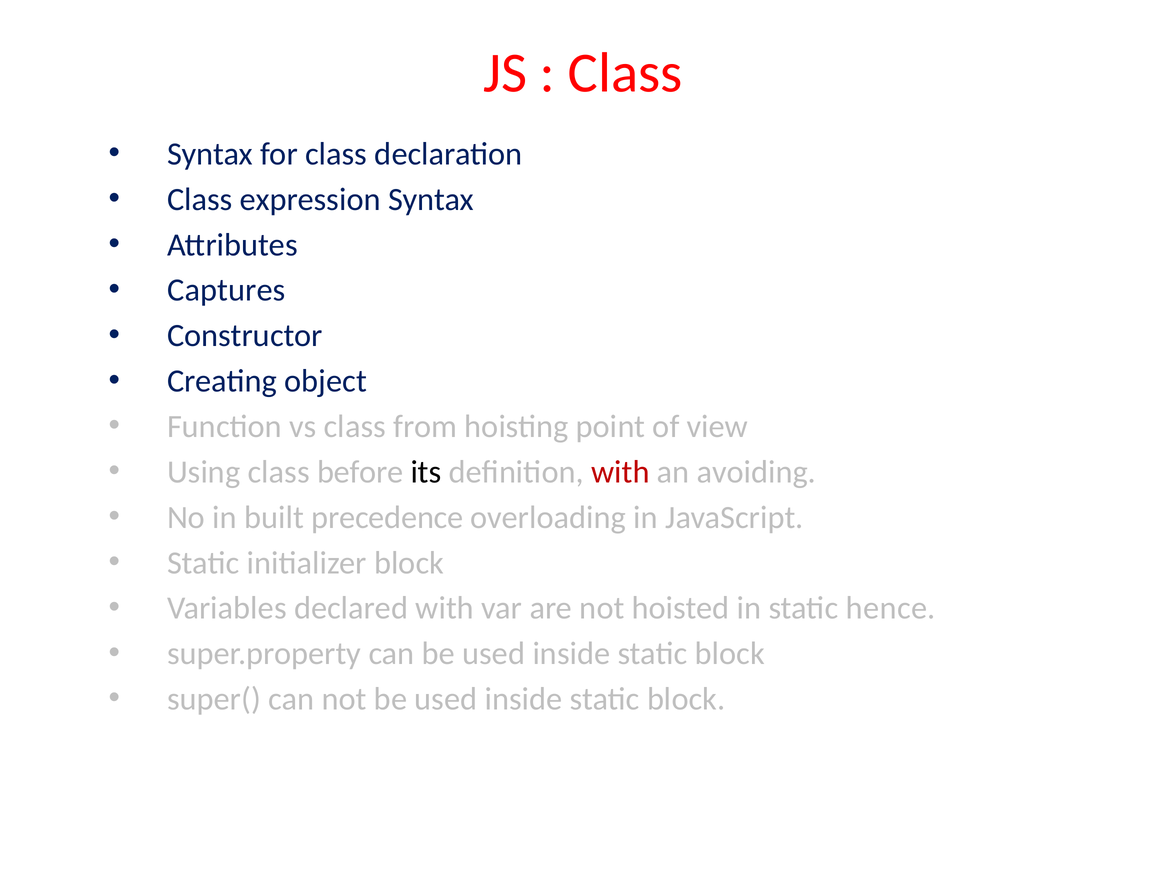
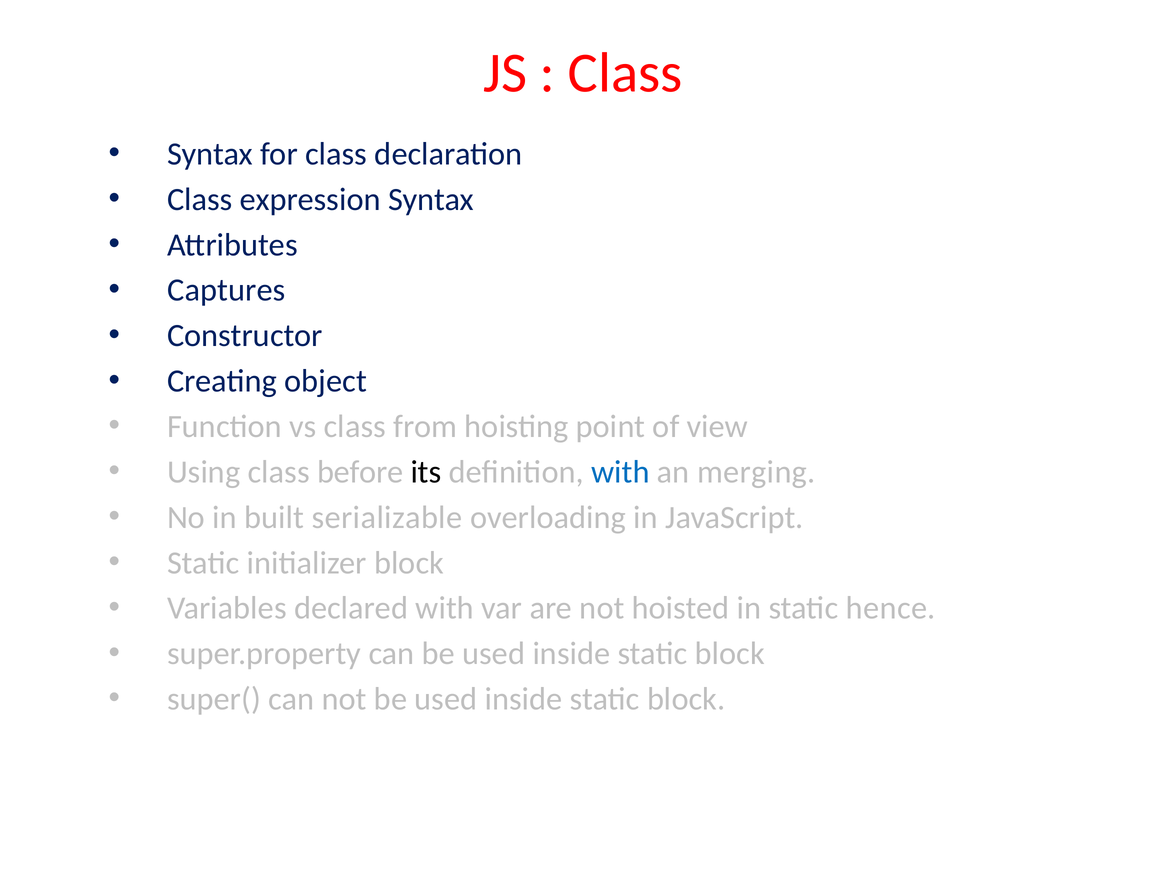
with colour: red -> blue (620, 472)
avoiding: avoiding -> merging (756, 472)
precedence: precedence -> serializable (387, 517)
